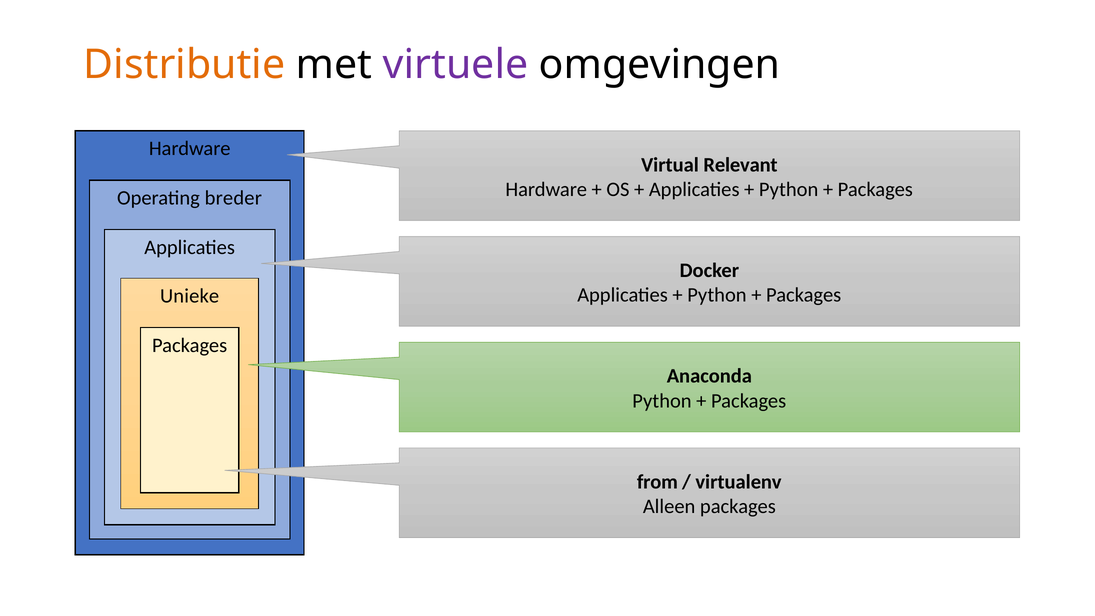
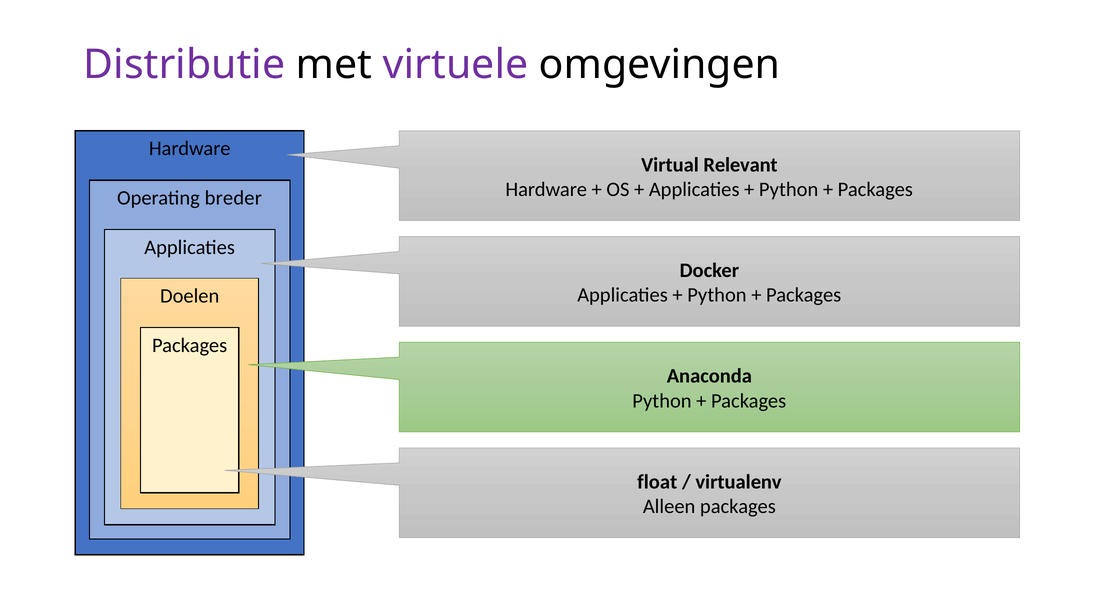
Distributie colour: orange -> purple (184, 65)
Unieke: Unieke -> Doelen (190, 296)
from: from -> float (657, 482)
